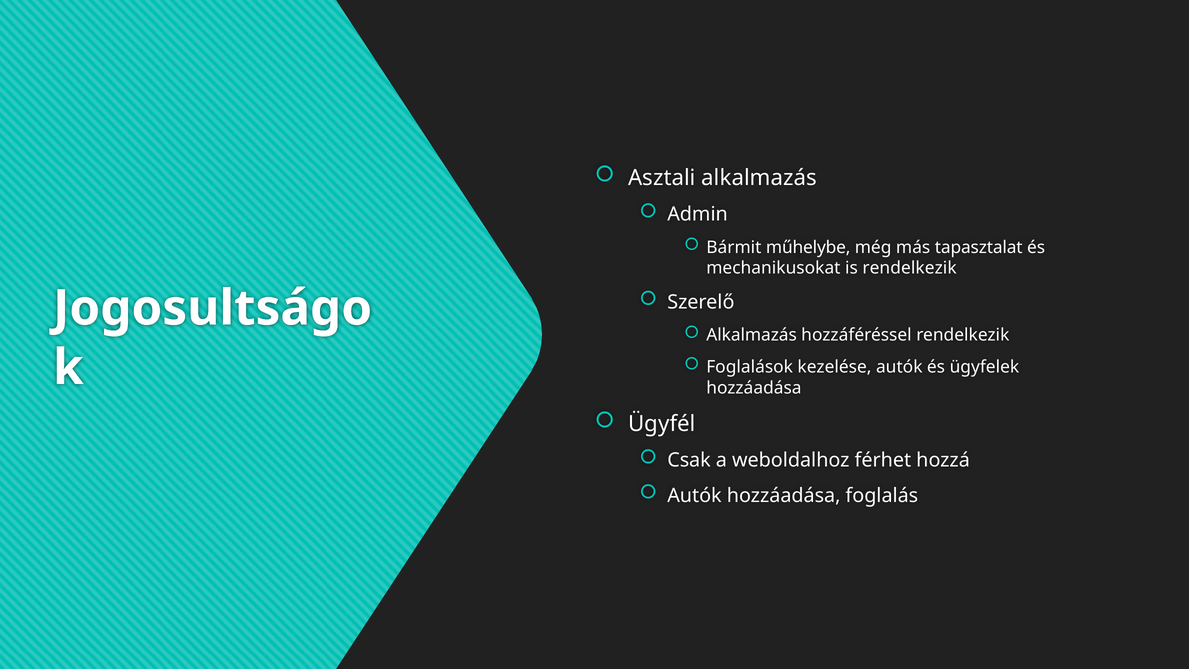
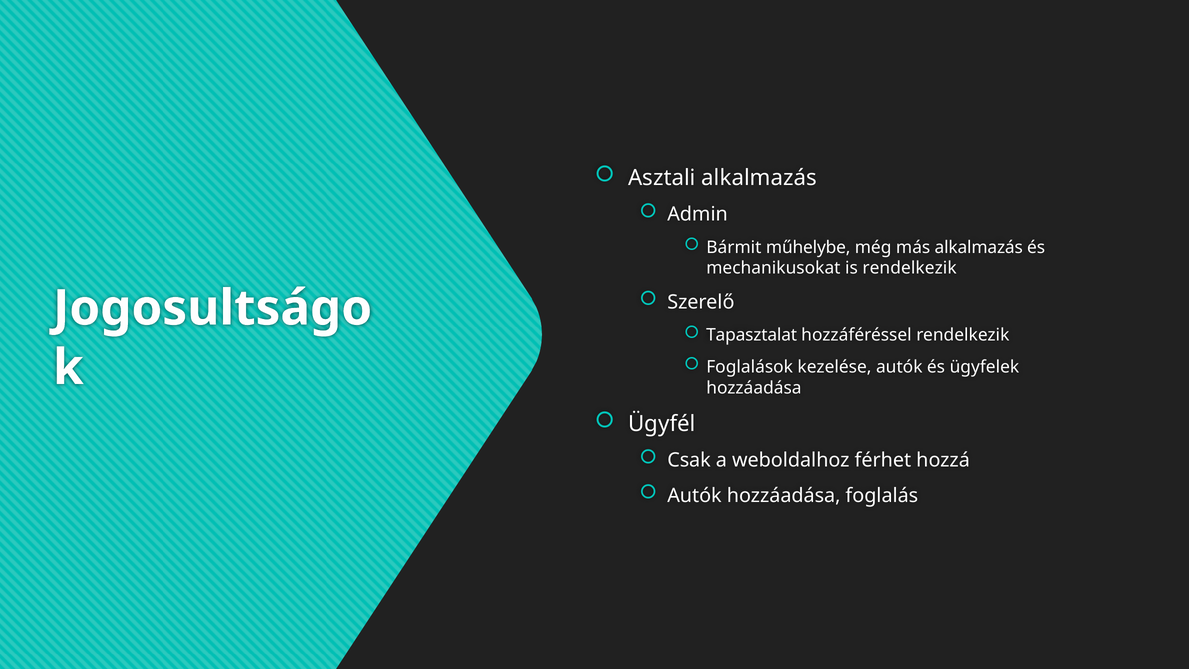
más tapasztalat: tapasztalat -> alkalmazás (979, 247)
Alkalmazás: Alkalmazás -> Tapasztalat (752, 335)
